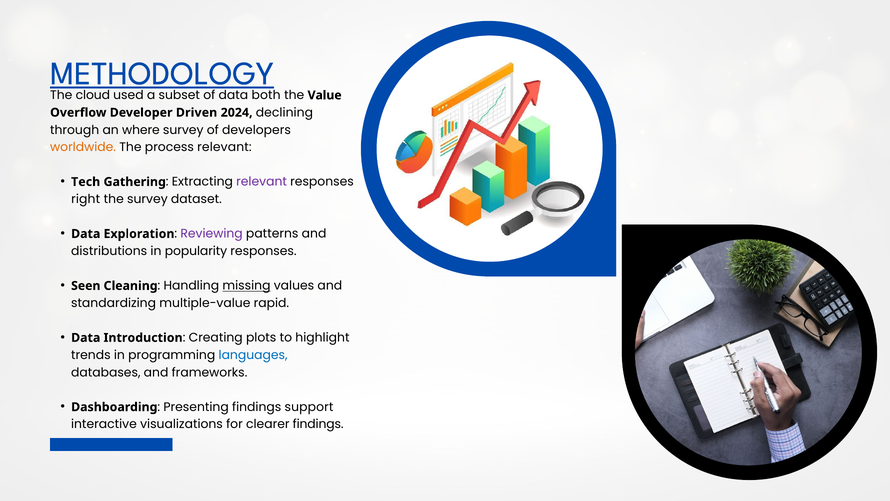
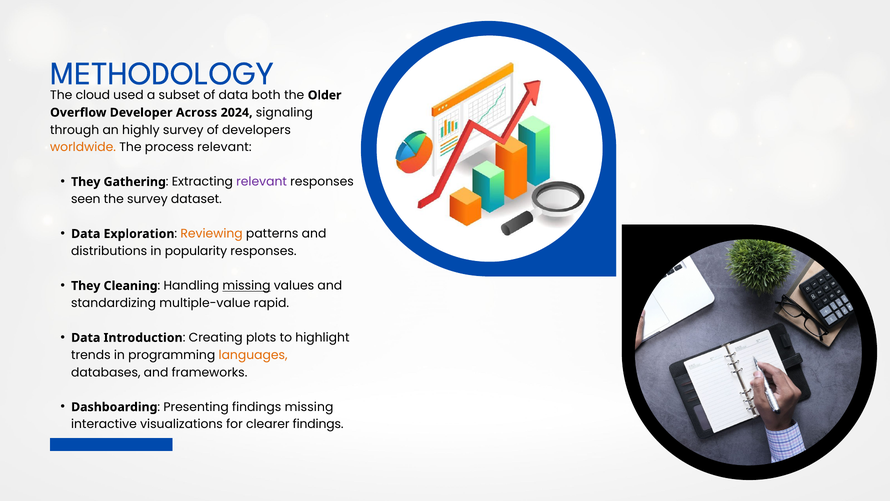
METHODOLOGY underline: present -> none (162, 73)
Value: Value -> Older (325, 95)
Driven: Driven -> Across (197, 113)
declining: declining -> signaling (284, 113)
where: where -> highly (141, 130)
Tech: Tech -> They (86, 182)
right: right -> seen (86, 199)
Reviewing colour: purple -> orange (212, 234)
Seen: Seen -> They (86, 286)
languages colour: blue -> orange (253, 355)
findings support: support -> missing (309, 407)
